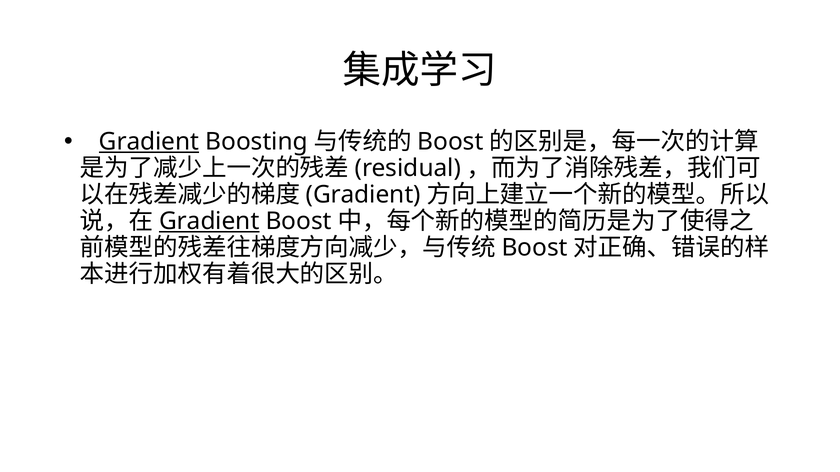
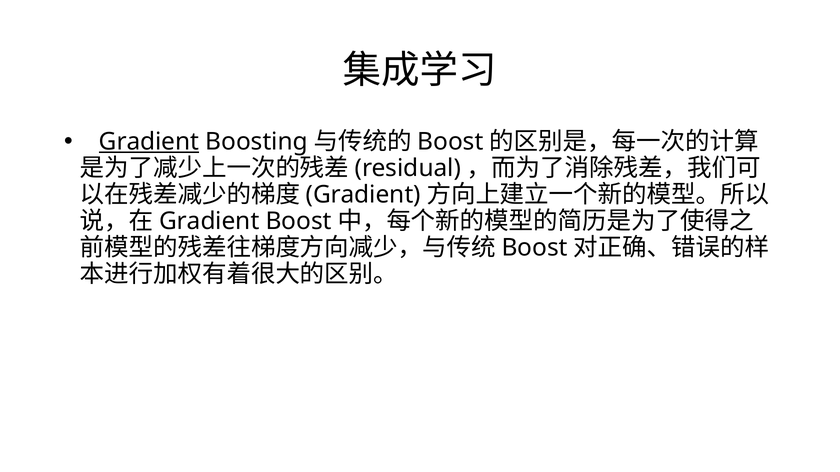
Gradient underline: present -> none (209, 221)
